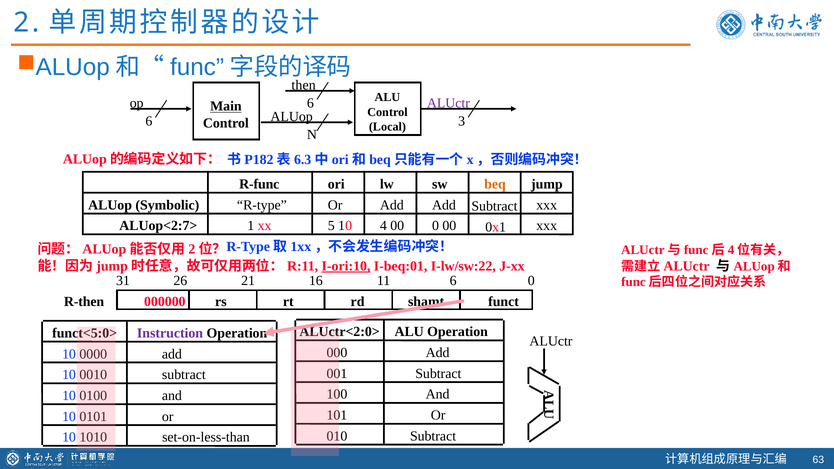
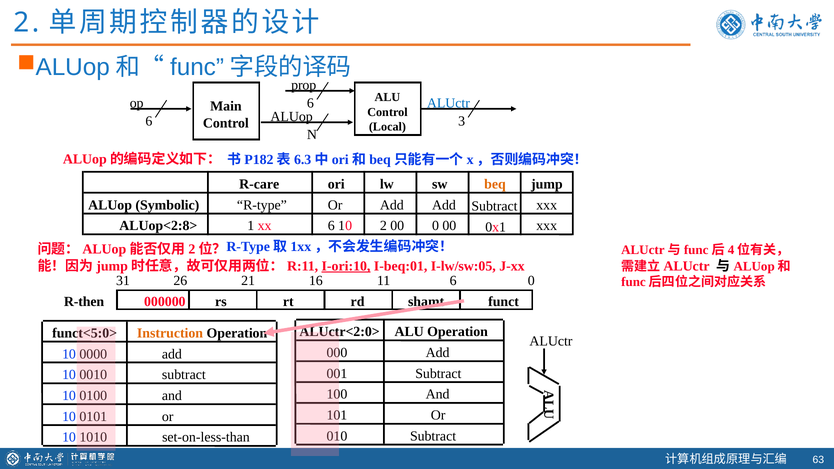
then: then -> prop (304, 85)
ALUctr colour: purple -> blue (448, 103)
Main underline: present -> none (226, 106)
R-func: R-func -> R-care (259, 184)
ALUop<2:7>: ALUop<2:7> -> ALUop<2:8> (158, 226)
xx 5: 5 -> 6 (331, 226)
10 4: 4 -> 2 (383, 226)
I-lw/sw:22: I-lw/sw:22 -> I-lw/sw:05 (463, 266)
Instruction colour: purple -> orange (170, 333)
